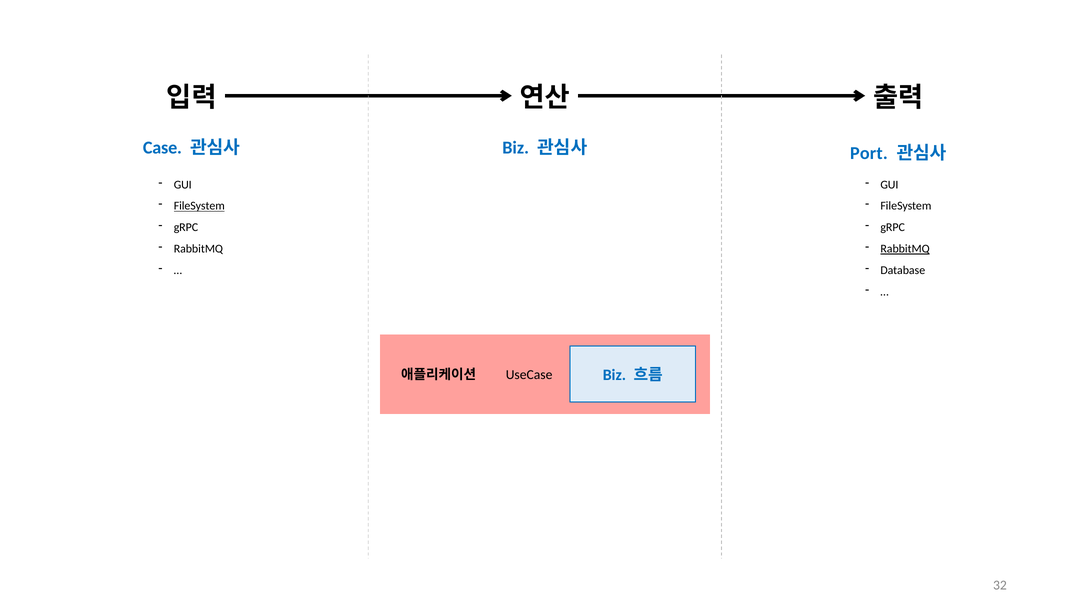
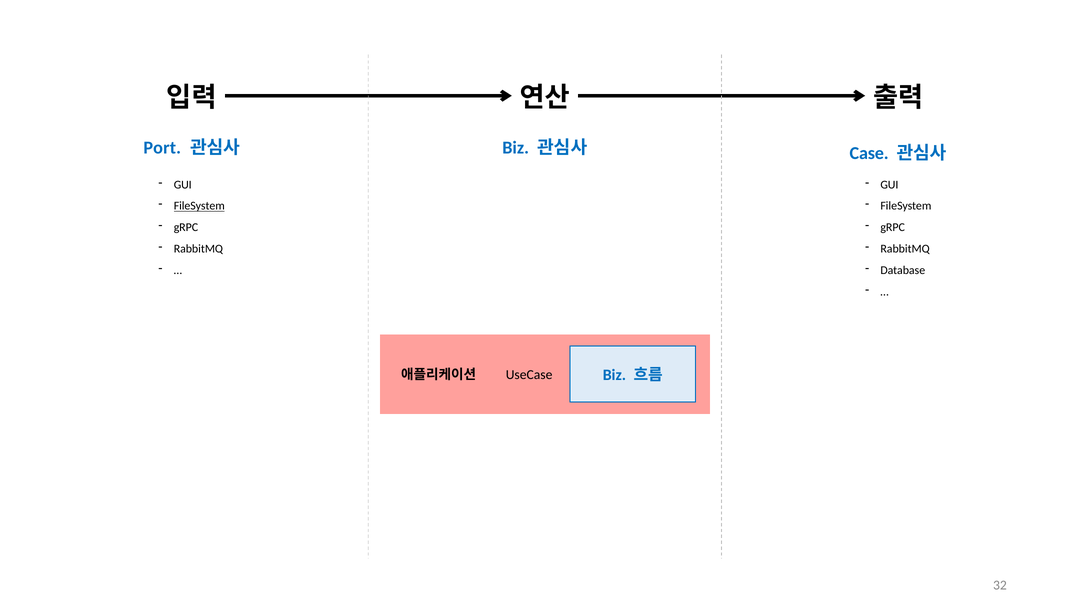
Case: Case -> Port (162, 148)
Port: Port -> Case (869, 153)
RabbitMQ underline: present -> none (905, 249)
